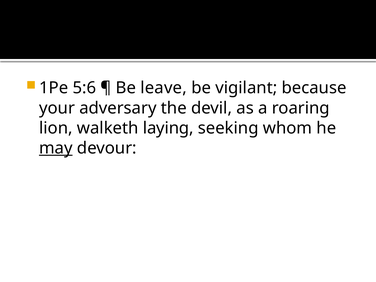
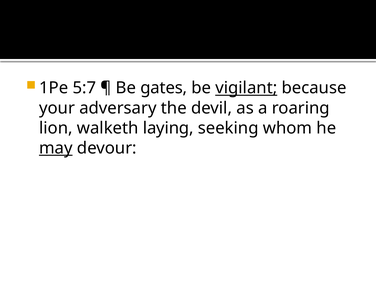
5:6: 5:6 -> 5:7 (84, 88)
leave: leave -> gates (164, 88)
vigilant underline: none -> present (246, 88)
